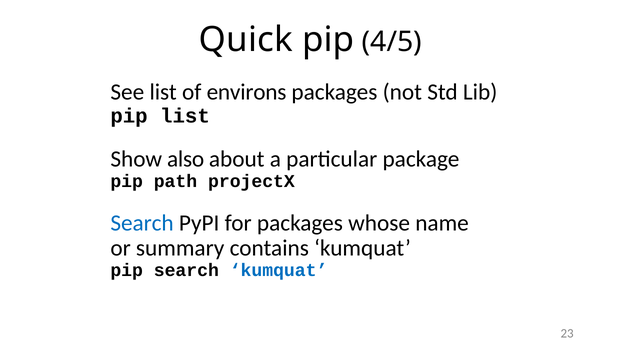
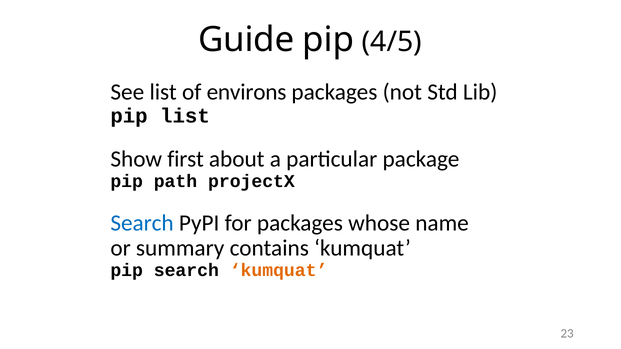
Quick: Quick -> Guide (246, 40)
also: also -> first (186, 159)
kumquat colour: blue -> orange (279, 271)
